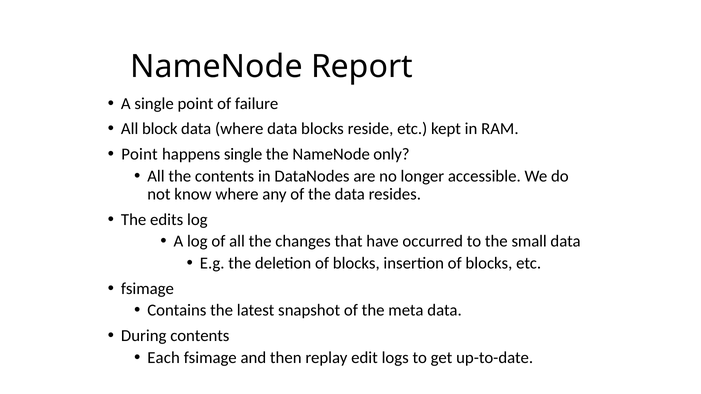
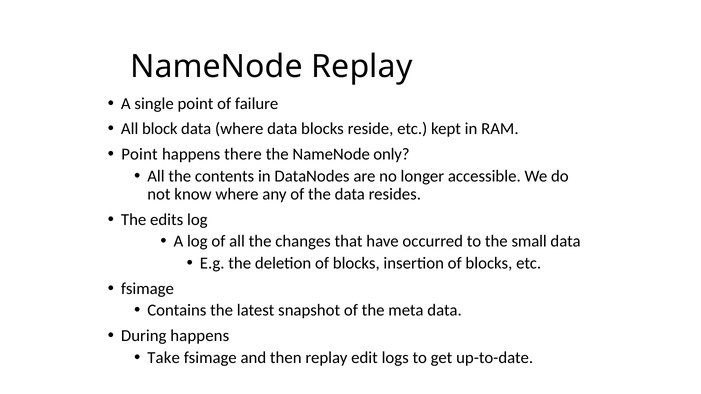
NameNode Report: Report -> Replay (362, 67)
happens single: single -> there (243, 154)
During contents: contents -> happens (200, 336)
Each: Each -> Take (164, 358)
